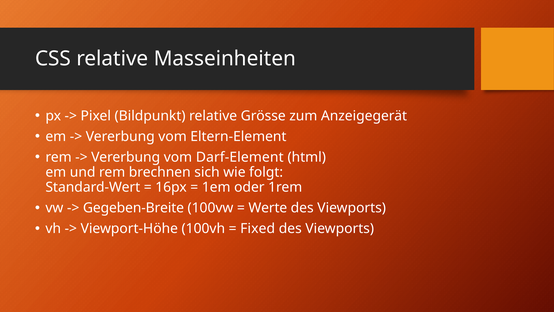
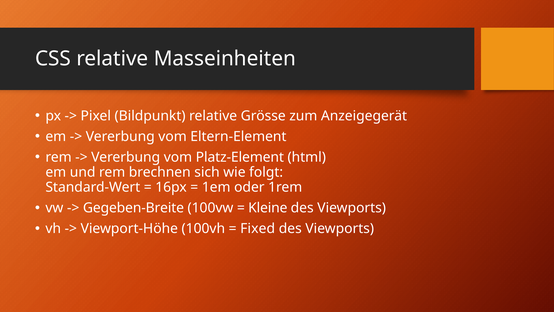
Darf-Element: Darf-Element -> Platz-Element (240, 157)
Werte: Werte -> Kleine (268, 208)
